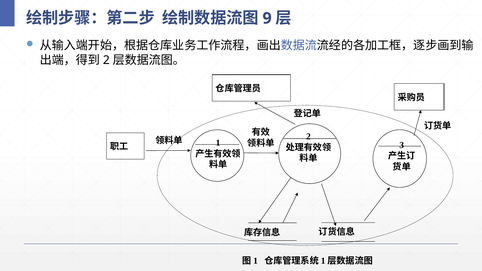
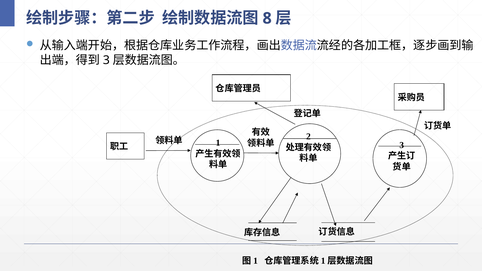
9: 9 -> 8 (267, 18)
2: 2 -> 3 (106, 60)
